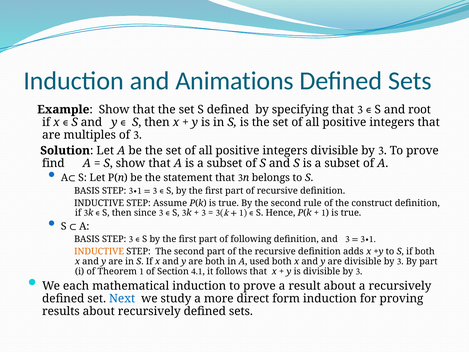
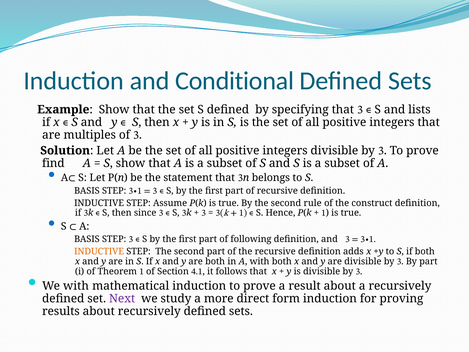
Animations: Animations -> Conditional (235, 81)
root: root -> lists (419, 109)
A used: used -> with (260, 261)
We each: each -> with (76, 286)
Next colour: blue -> purple (122, 298)
